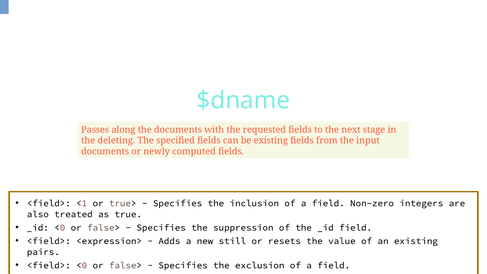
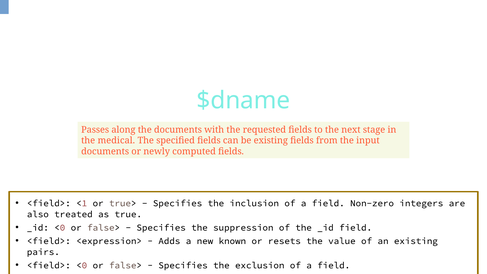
deleting: deleting -> medical (116, 141)
still: still -> known (232, 241)
